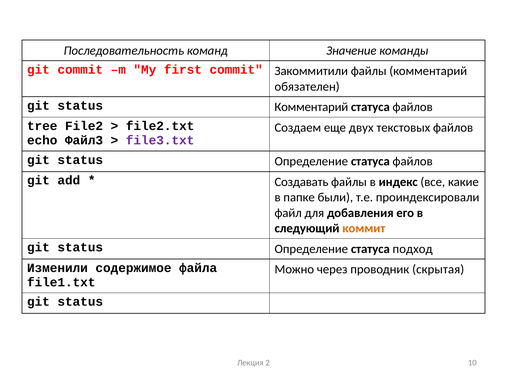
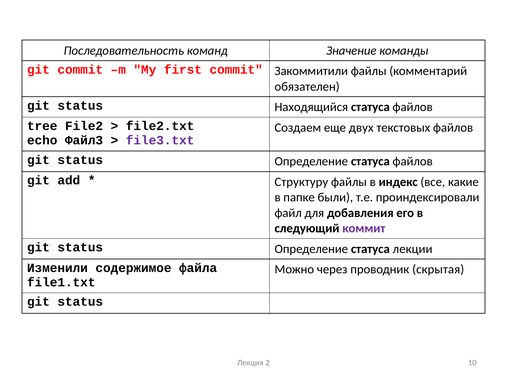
status Комментарий: Комментарий -> Находящийся (311, 107)
Создавать: Создавать -> Структуру (301, 182)
коммит colour: orange -> purple (364, 228)
подход: подход -> лекции (413, 249)
